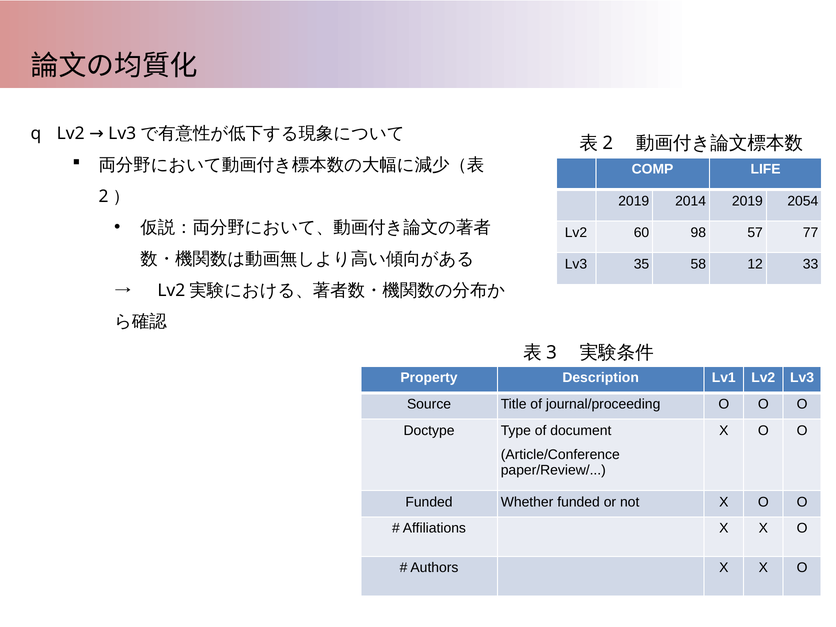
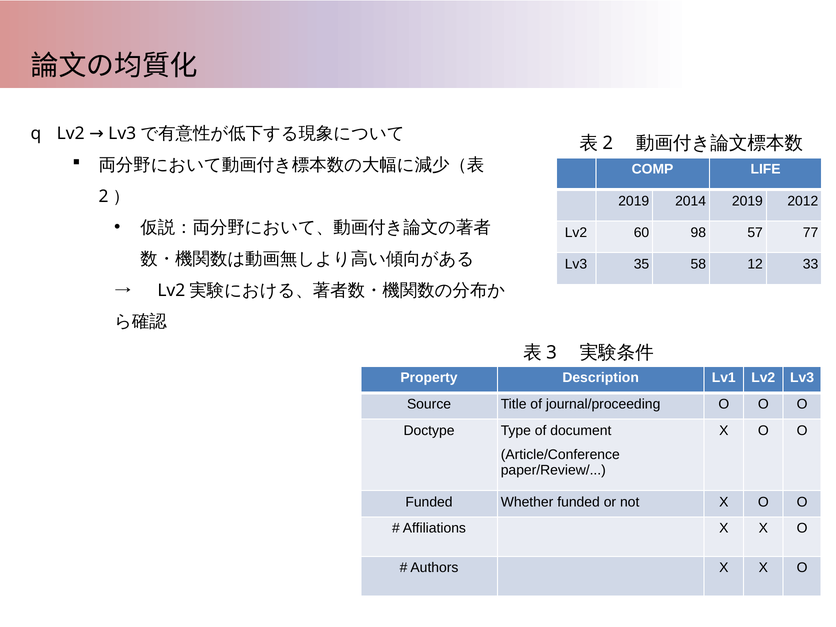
2054: 2054 -> 2012 (803, 201)
